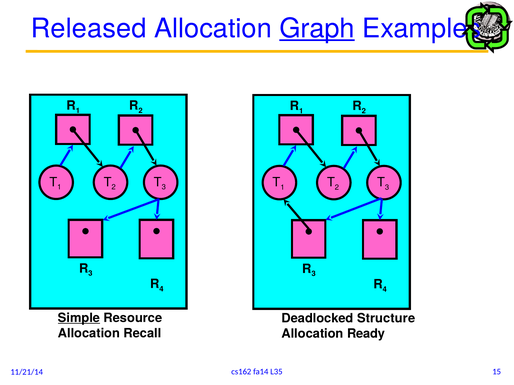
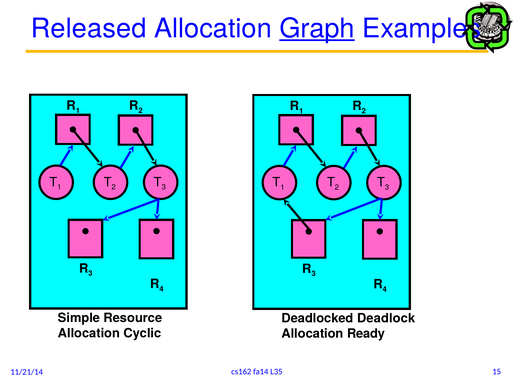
Simple underline: present -> none (79, 318)
Structure: Structure -> Deadlock (386, 319)
Recall: Recall -> Cyclic (142, 334)
